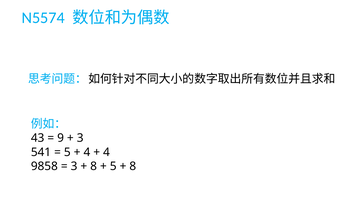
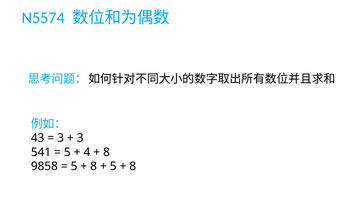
9: 9 -> 3 (61, 138)
4: 4 -> 8 (106, 152)
3: 3 -> 5 (74, 166)
